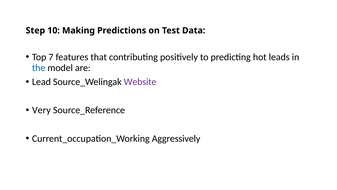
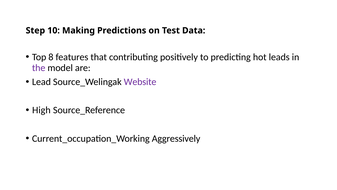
7: 7 -> 8 (51, 57)
the colour: blue -> purple (39, 68)
Very: Very -> High (41, 110)
